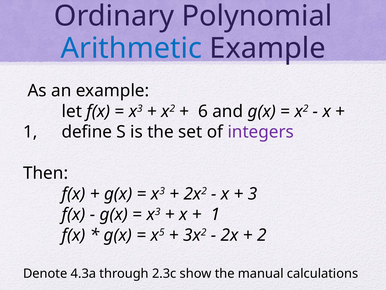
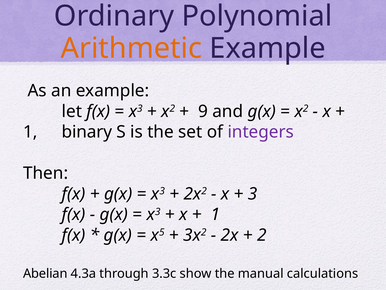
Arithmetic colour: blue -> orange (131, 48)
6: 6 -> 9 (203, 111)
define: define -> binary (87, 132)
Denote: Denote -> Abelian (45, 273)
2.3c: 2.3c -> 3.3c (164, 273)
